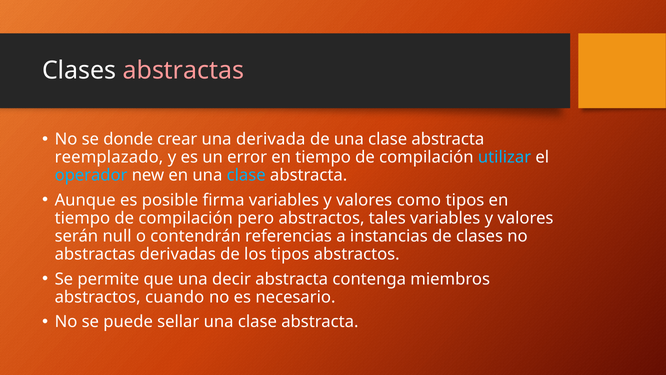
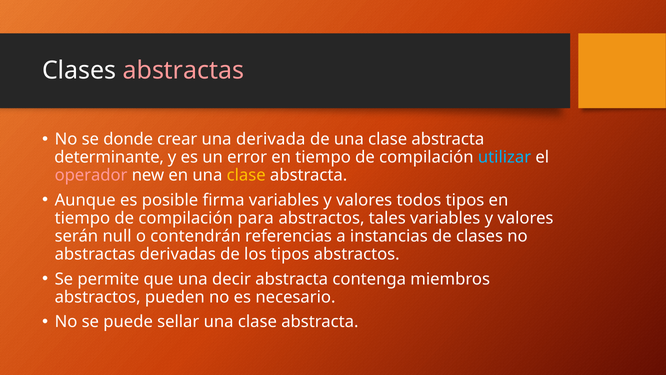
reemplazado: reemplazado -> determinante (109, 157)
operador colour: light blue -> pink (91, 175)
clase colour: light blue -> yellow (246, 175)
como: como -> todos (419, 200)
pero: pero -> para (256, 218)
cuando: cuando -> pueden (175, 297)
